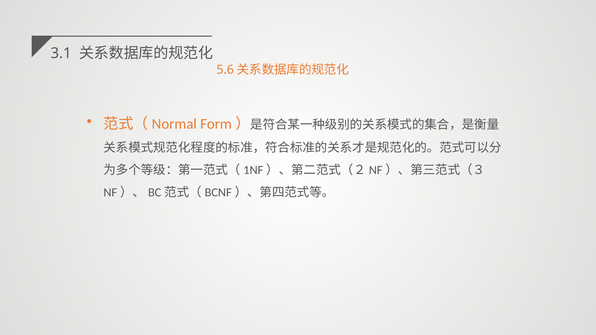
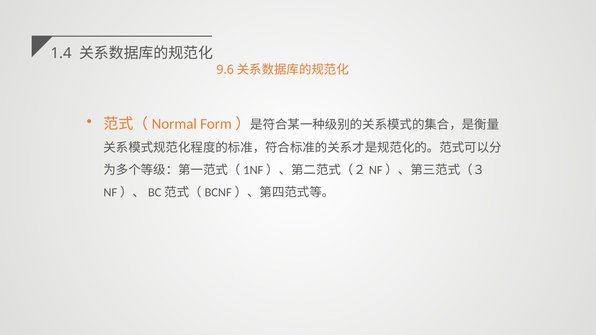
3.1: 3.1 -> 1.4 (61, 53)
5.6: 5.6 -> 9.6 (225, 70)
